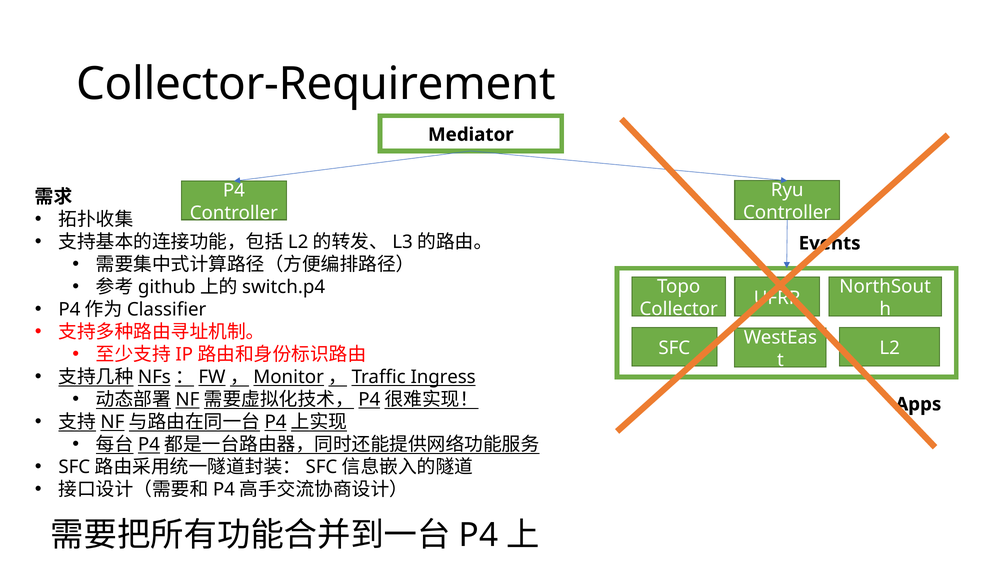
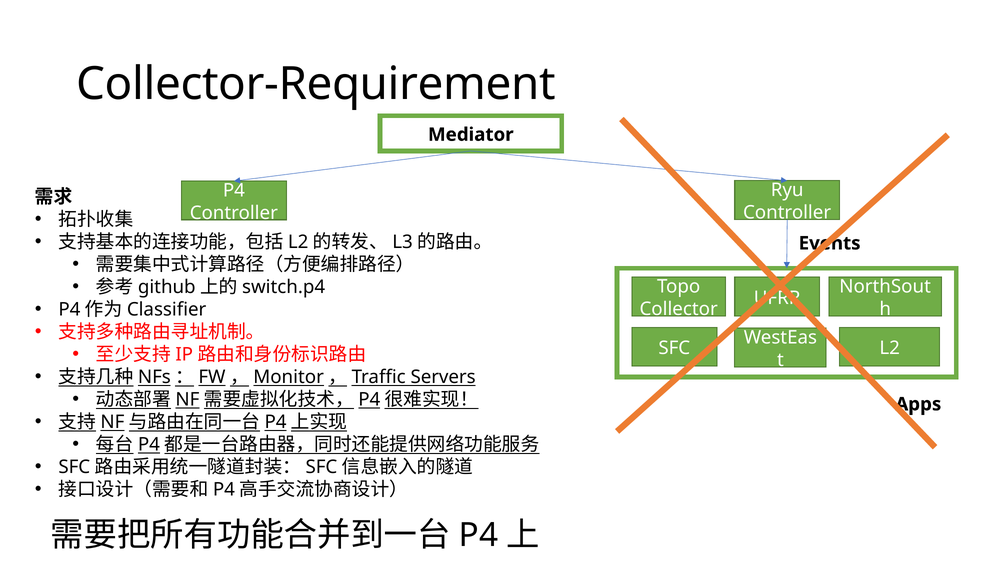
Ingress: Ingress -> Servers (443, 377)
